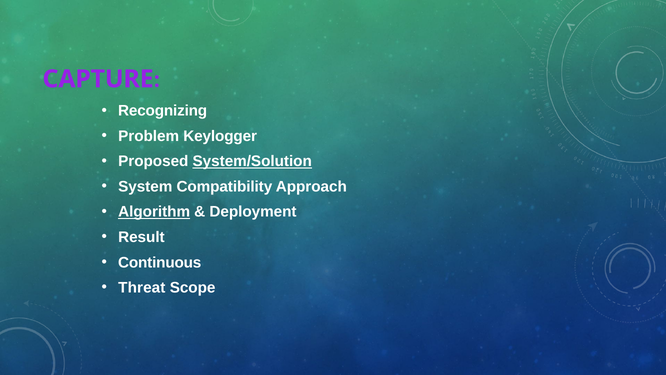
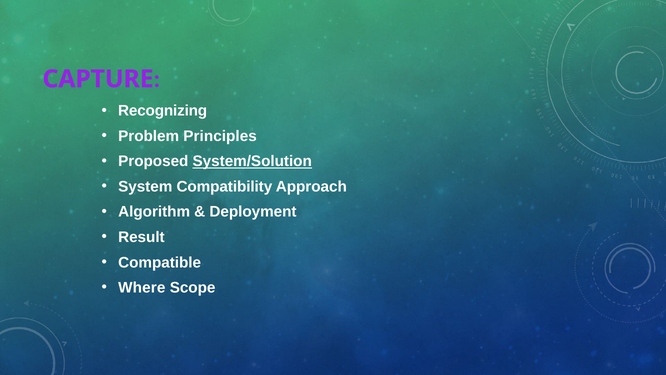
Keylogger: Keylogger -> Principles (220, 136)
Algorithm underline: present -> none (154, 212)
Continuous: Continuous -> Compatible (160, 262)
Threat: Threat -> Where (142, 287)
